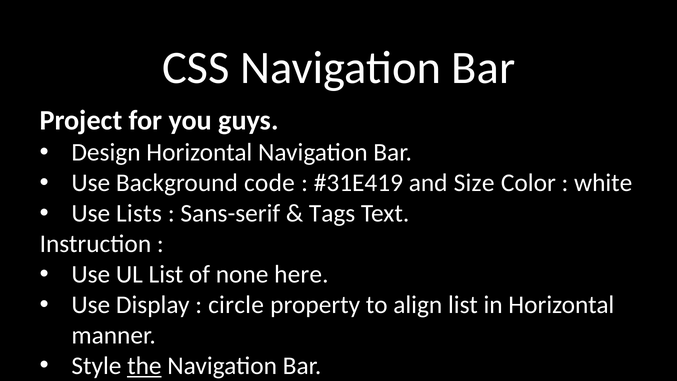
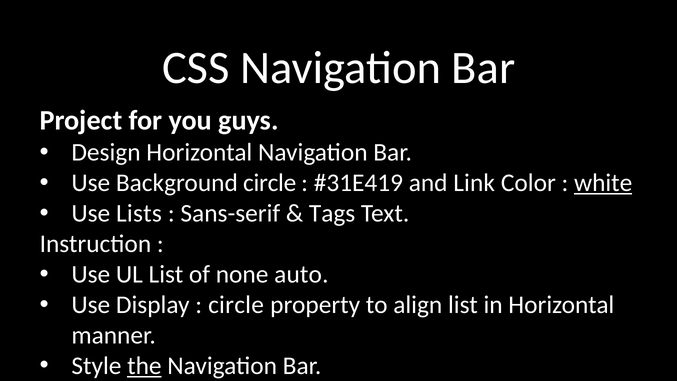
Background code: code -> circle (270, 183)
Size: Size -> Link (474, 183)
white underline: none -> present (603, 183)
here: here -> auto (301, 274)
